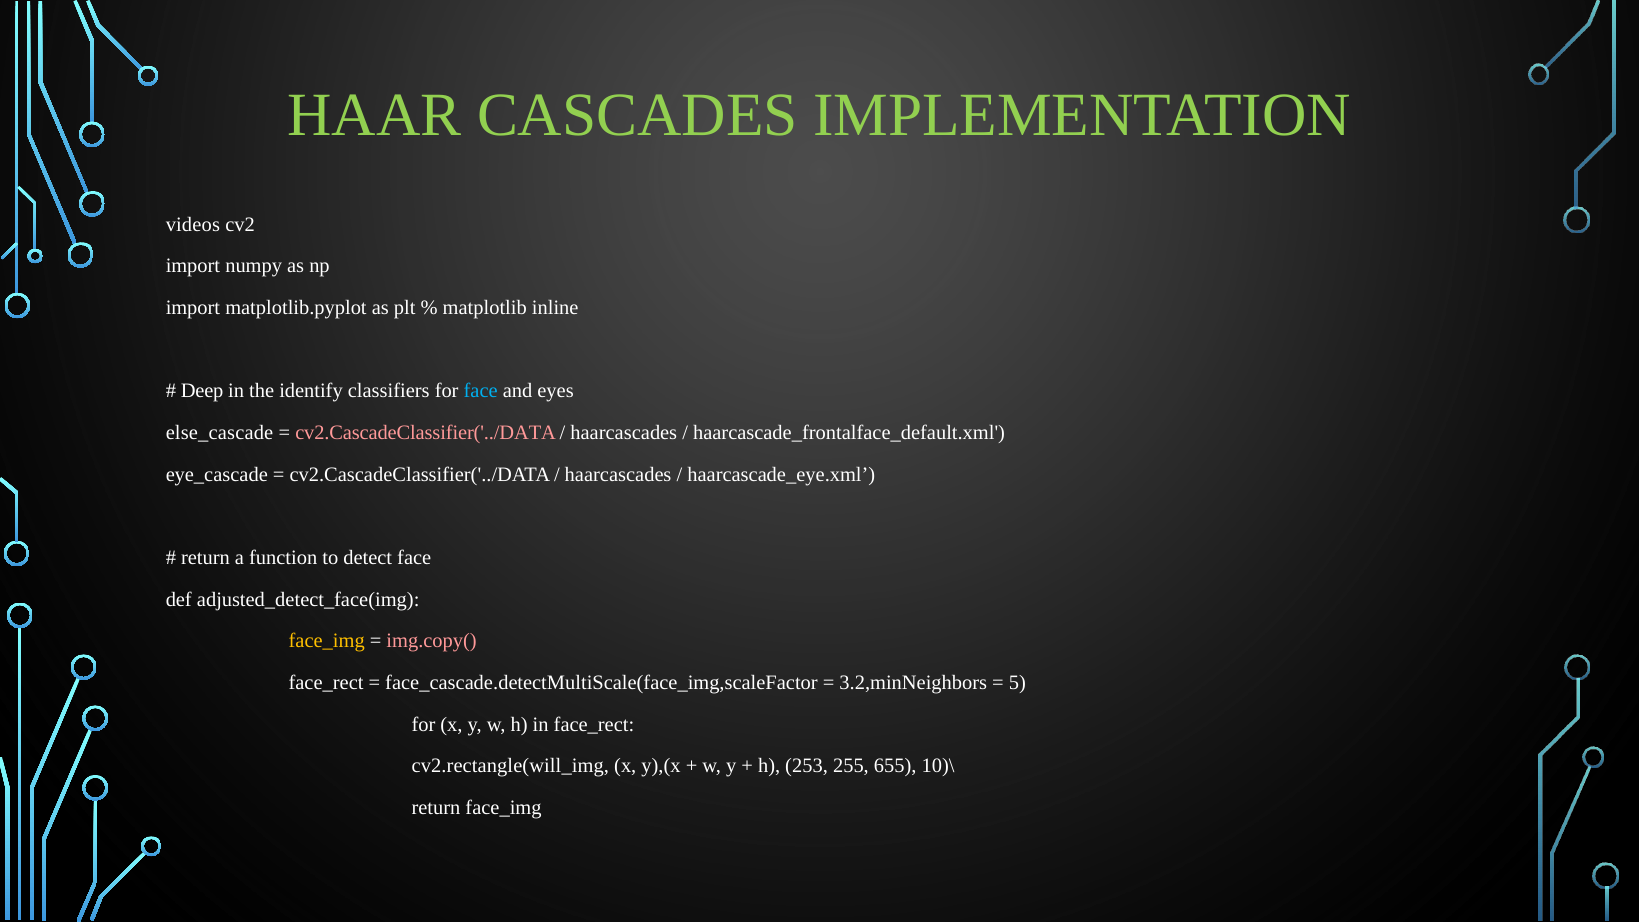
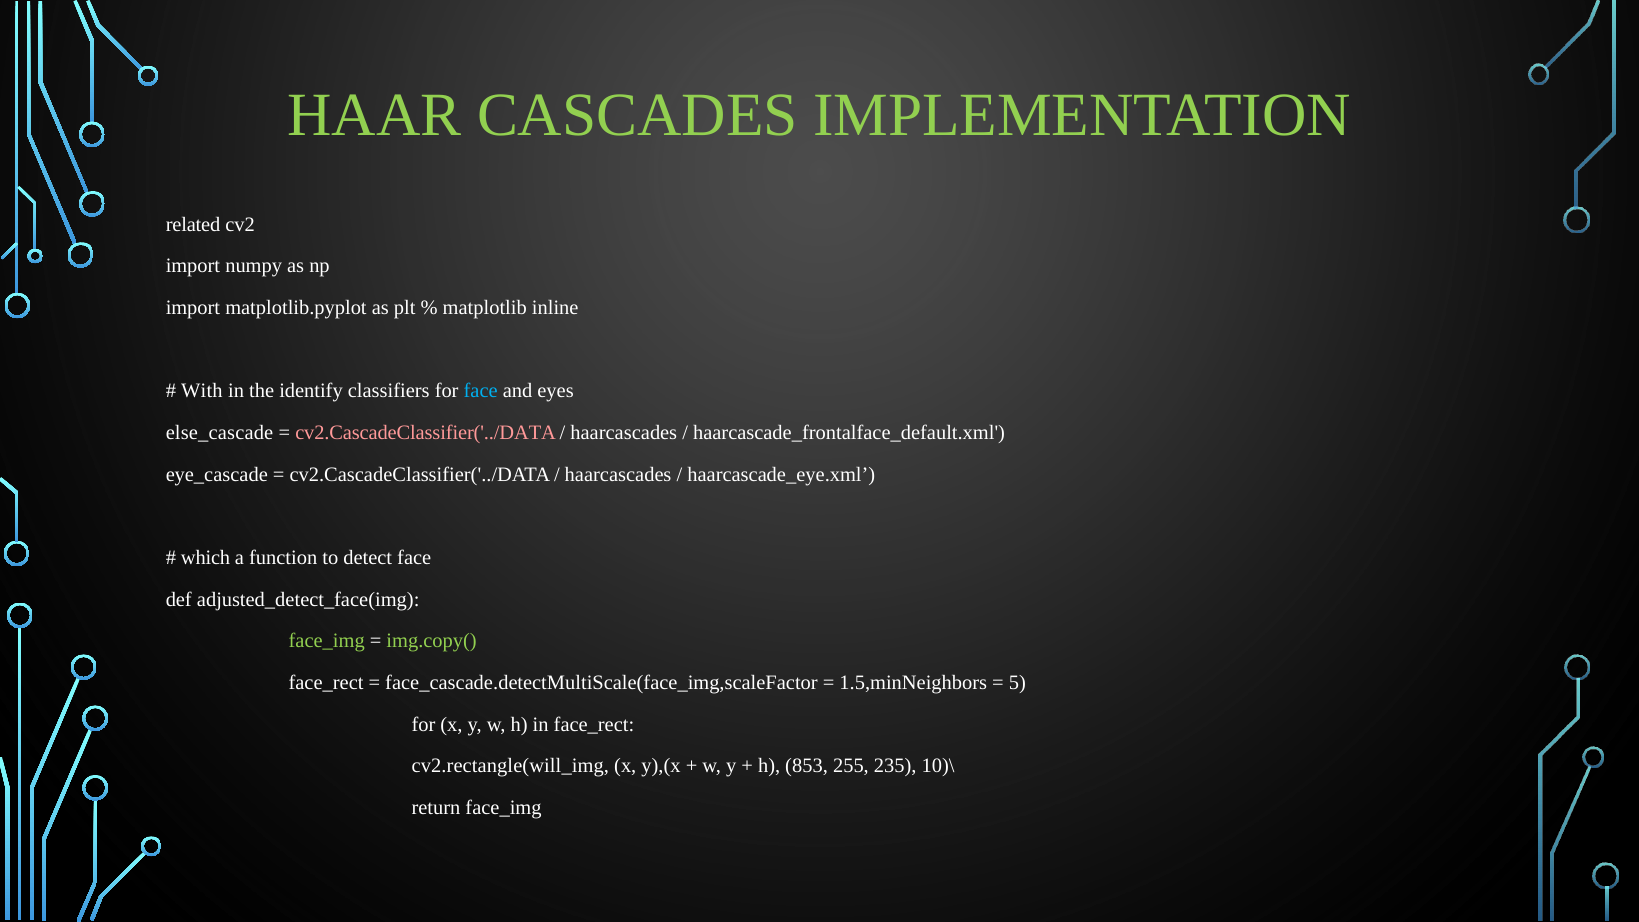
videos: videos -> related (193, 224)
Deep: Deep -> With (202, 391)
return: return -> which (206, 558)
face_img colour: yellow -> light green (327, 641)
img.copy( colour: pink -> light green (432, 641)
3.2,minNeighbors: 3.2,minNeighbors -> 1.5,minNeighbors (913, 683)
253: 253 -> 853 (807, 766)
655: 655 -> 235 (895, 766)
